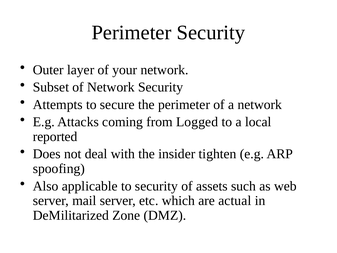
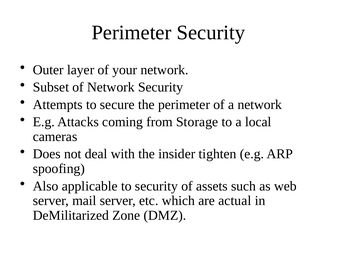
Logged: Logged -> Storage (197, 122)
reported: reported -> cameras (55, 136)
